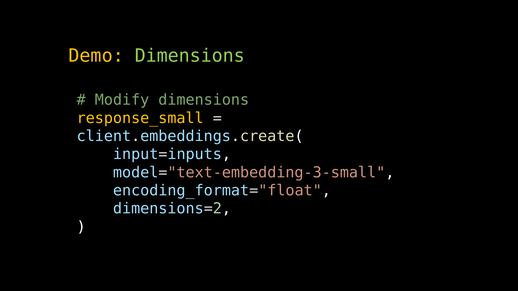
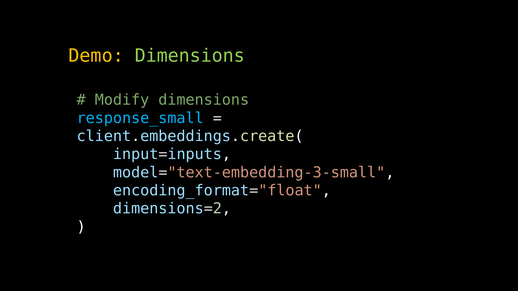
response_small colour: yellow -> light blue (140, 118)
